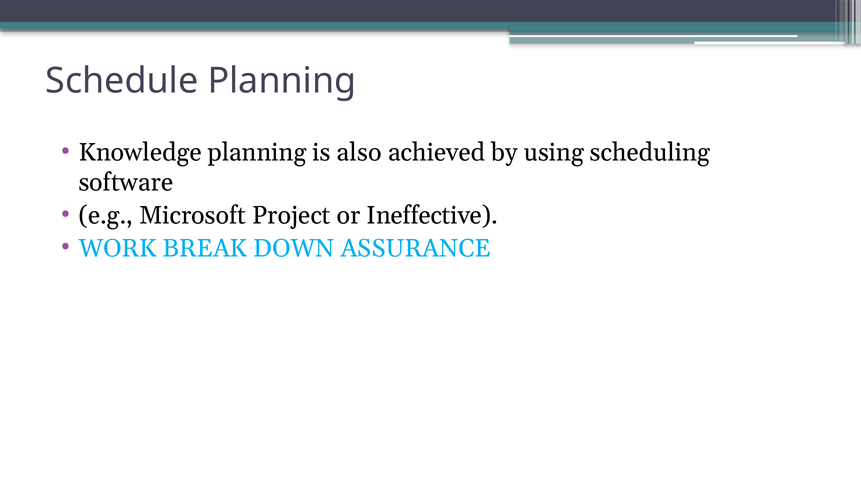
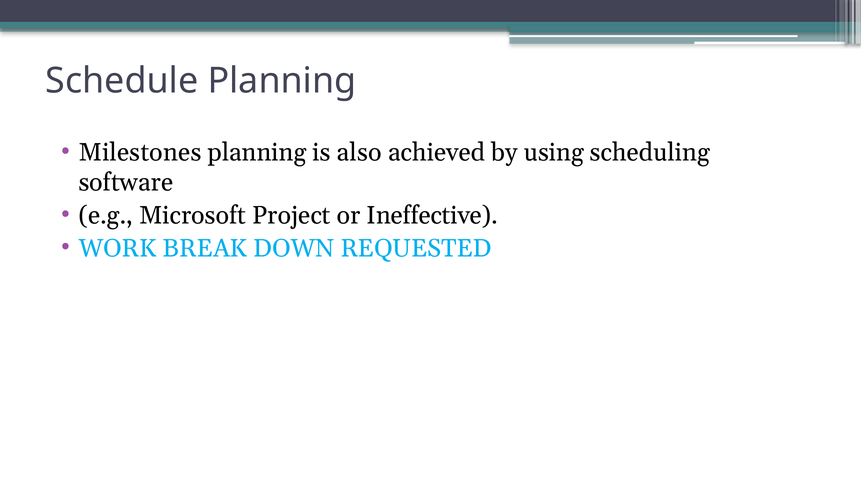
Knowledge: Knowledge -> Milestones (140, 152)
ASSURANCE: ASSURANCE -> REQUESTED (416, 248)
